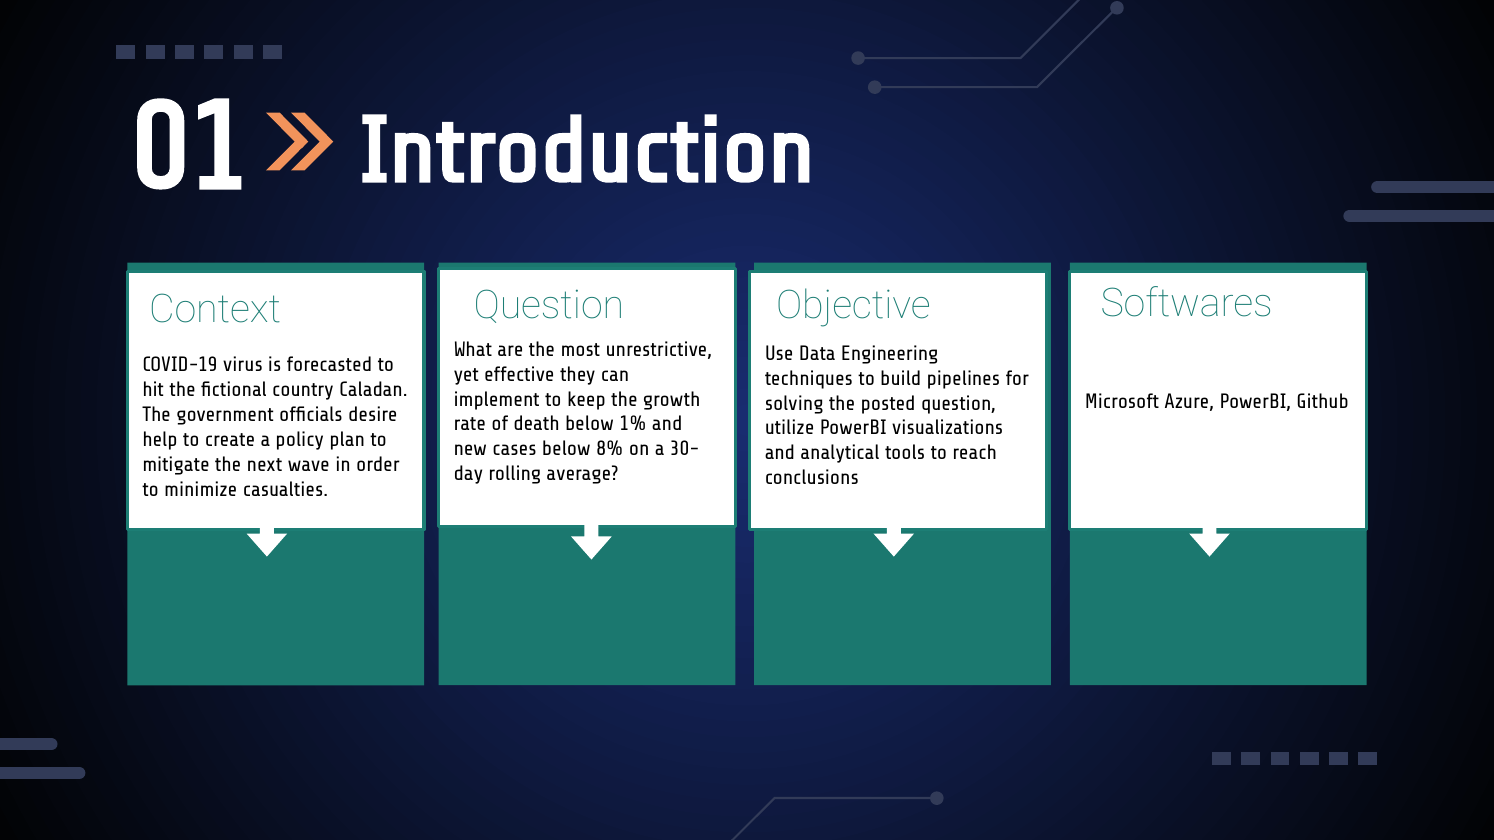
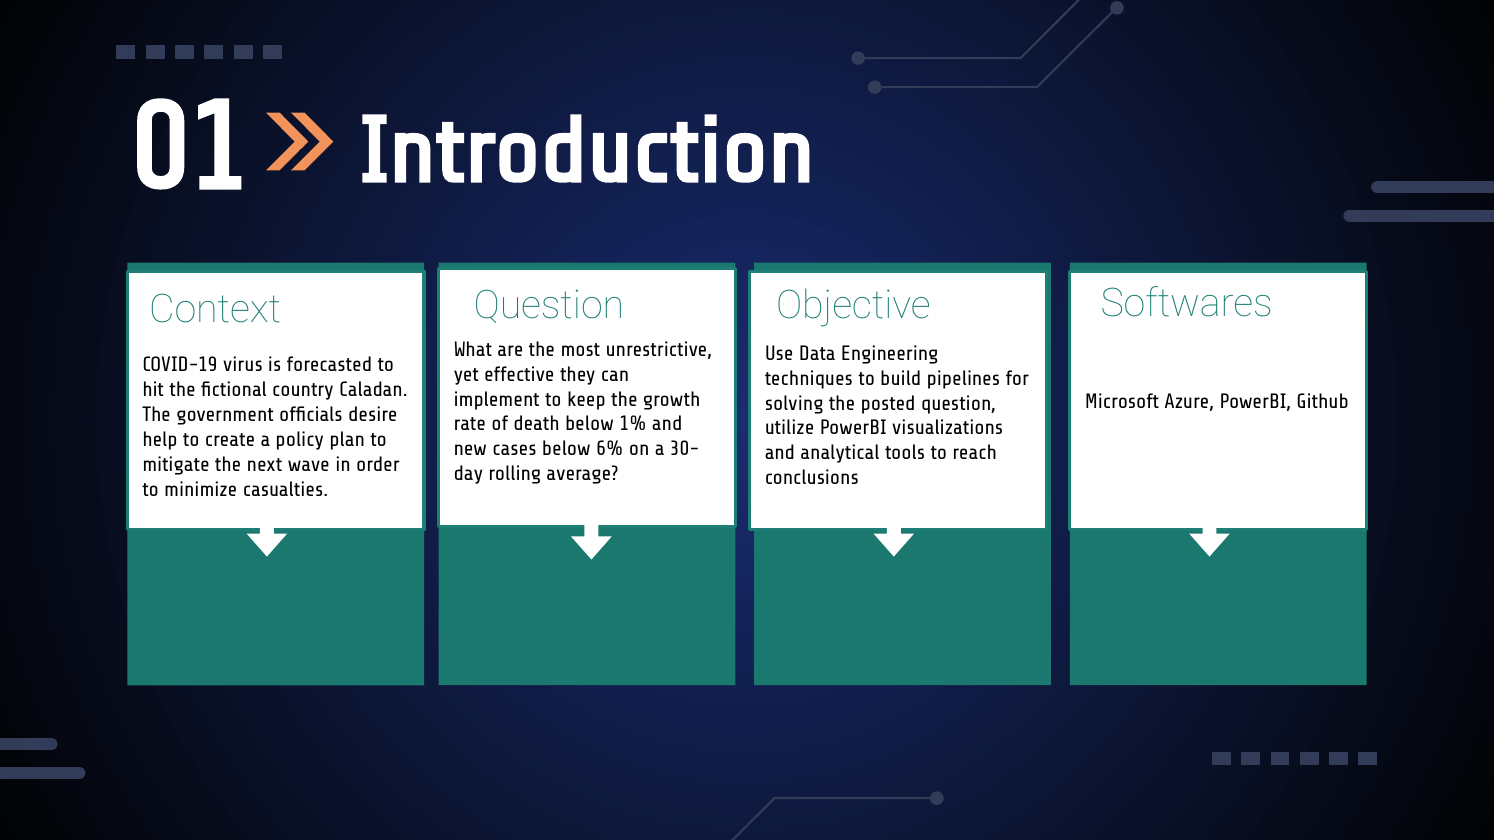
8%: 8% -> 6% (610, 449)
